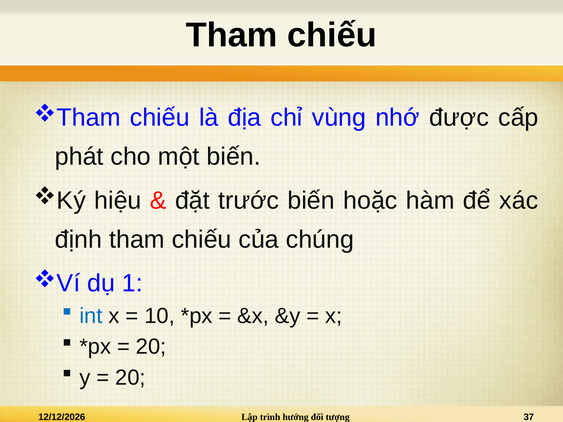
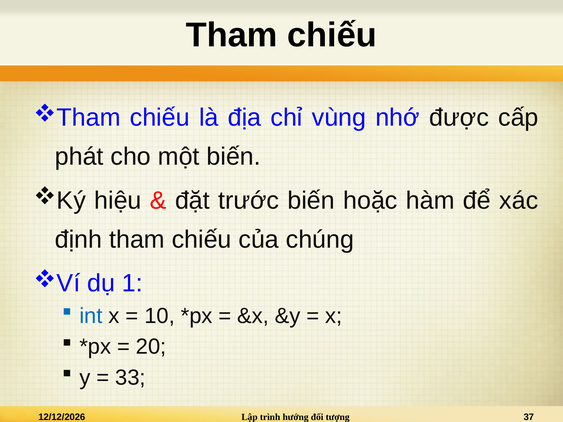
20: 20 -> 33 (131, 378)
